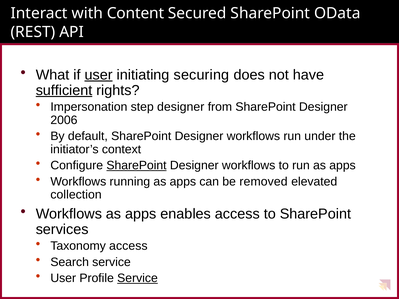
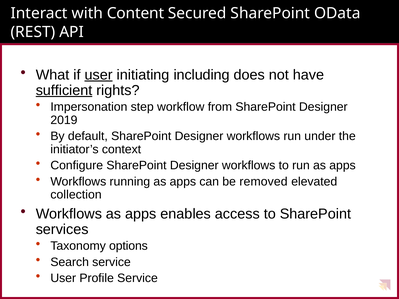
securing: securing -> including (202, 75)
step designer: designer -> workflow (181, 107)
2006: 2006 -> 2019 (64, 120)
SharePoint underline: present -> none (136, 166)
Taxonomy access: access -> options (128, 246)
Service underline: present -> none (137, 278)
